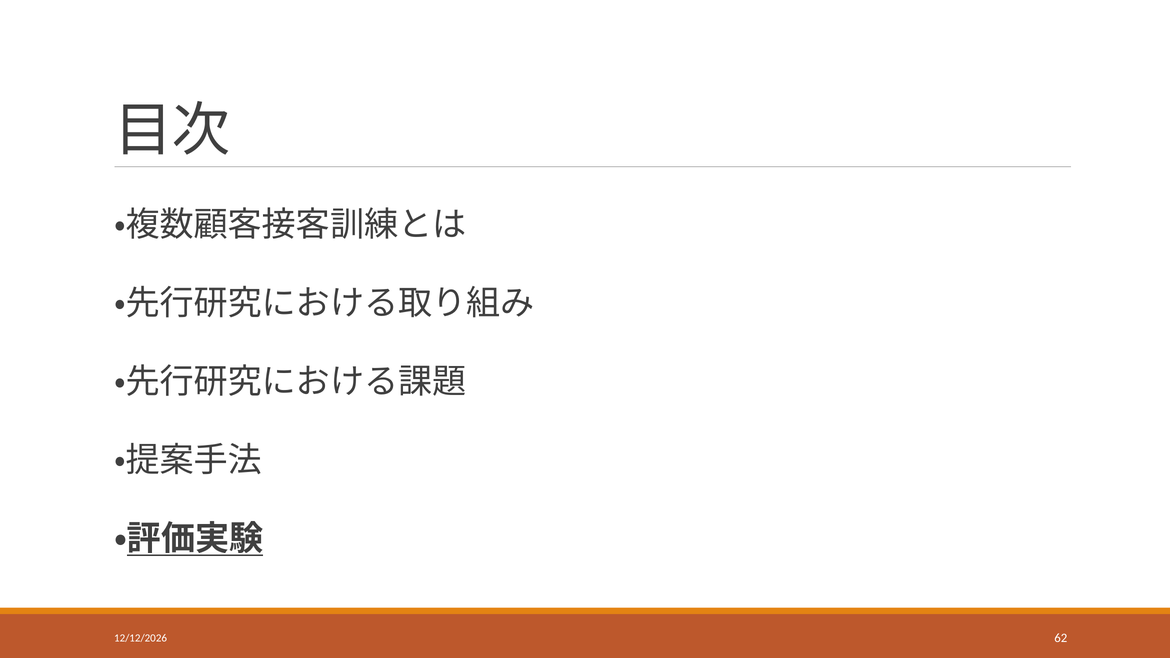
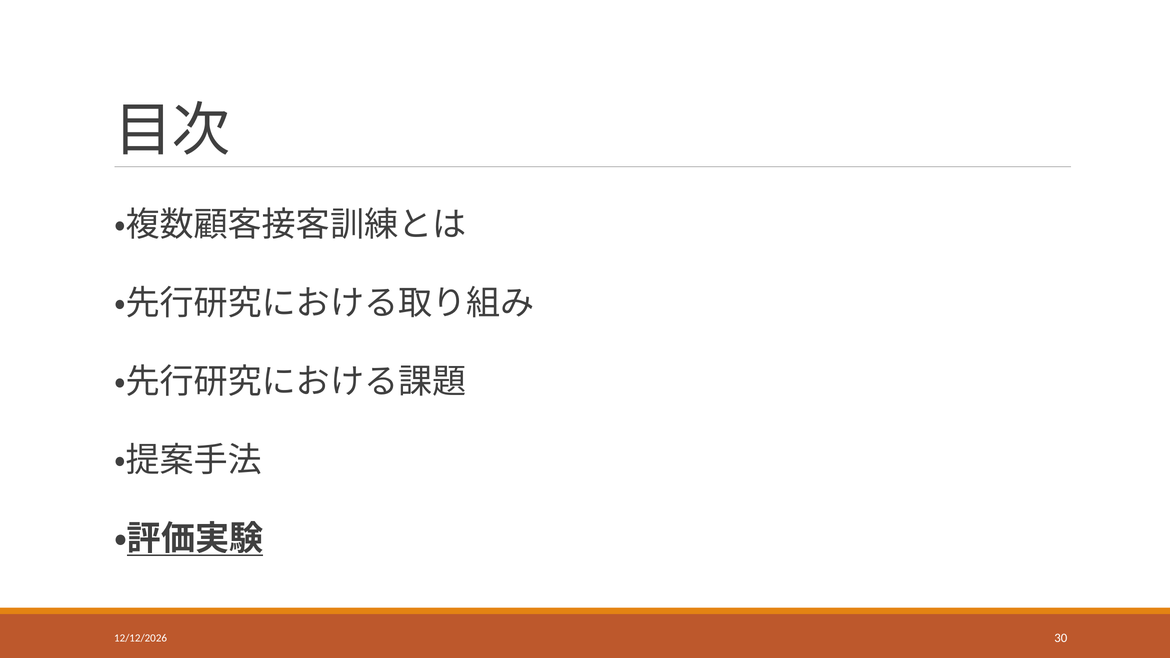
62: 62 -> 30 (1061, 638)
